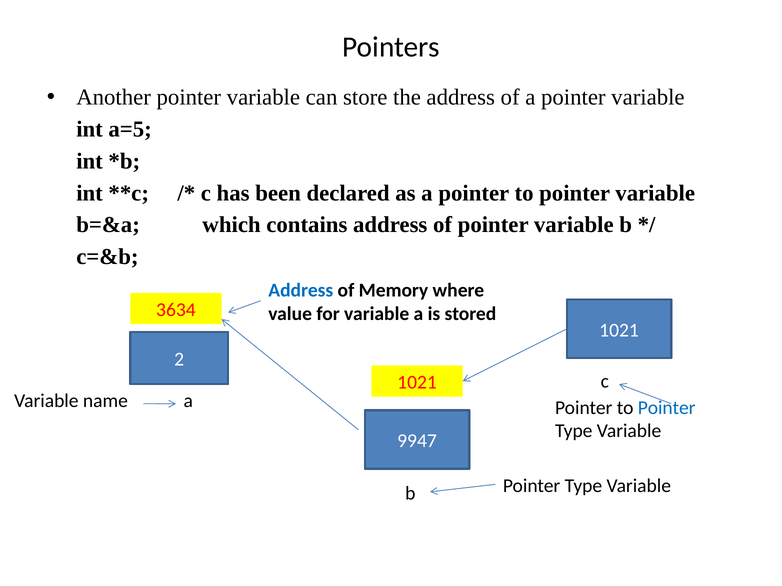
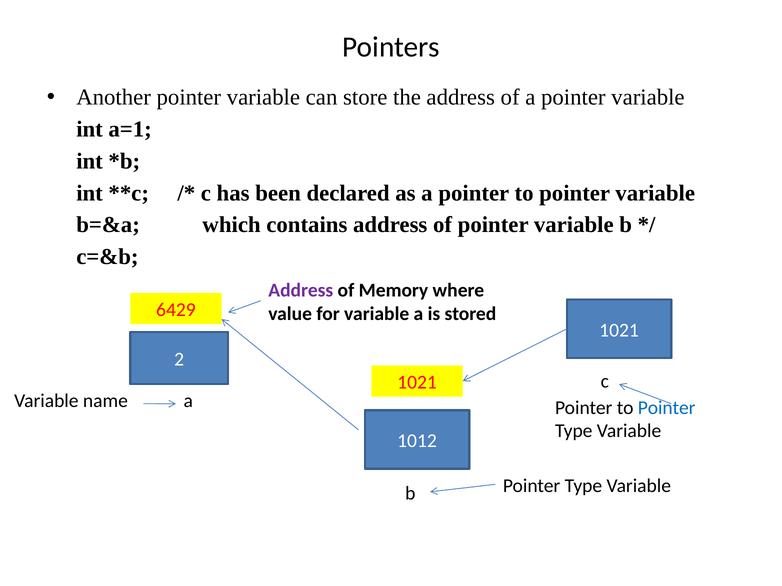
a=5: a=5 -> a=1 (130, 129)
Address colour: blue -> purple (301, 291)
3634: 3634 -> 6429 (176, 310)
9947: 9947 -> 1012 (417, 441)
